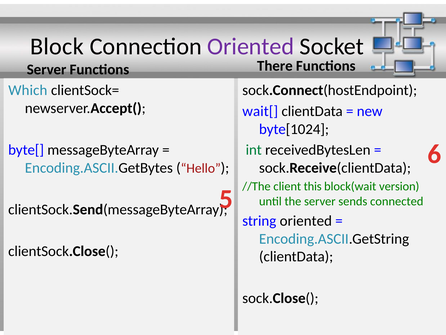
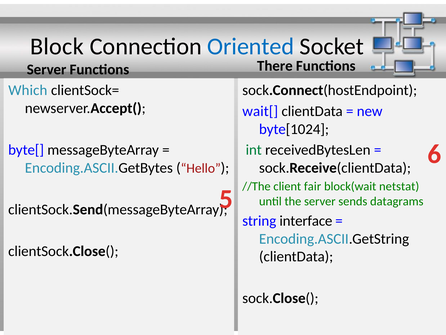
Oriented colour: purple -> blue (251, 46)
this: this -> fair (313, 186)
version: version -> netstat (399, 186)
connected: connected -> datagrams (397, 201)
string oriented: oriented -> interface (306, 221)
